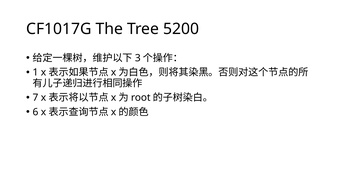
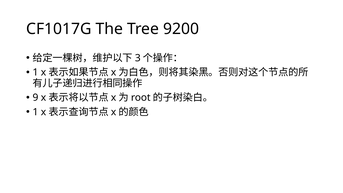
5200: 5200 -> 9200 (181, 29)
7: 7 -> 9 (35, 98)
6: 6 -> 1 (35, 112)
